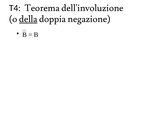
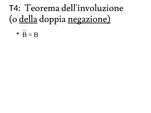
negazione underline: none -> present (89, 19)
